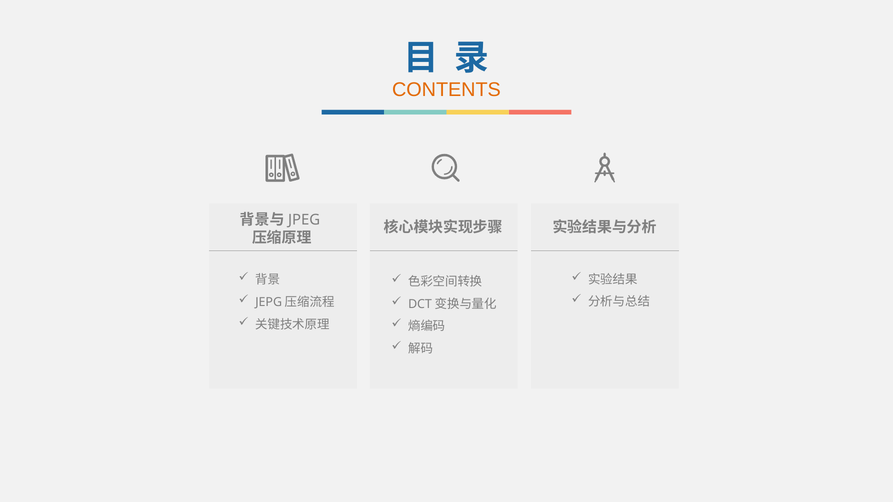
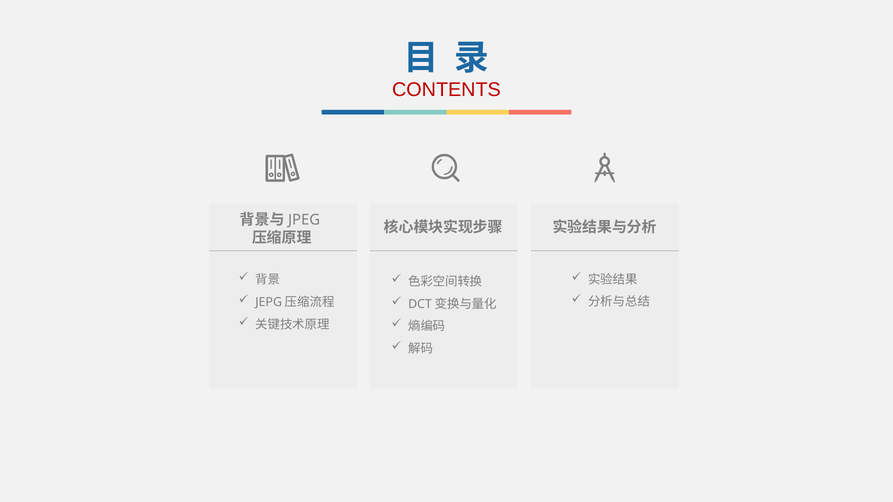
CONTENTS colour: orange -> red (446, 90)
